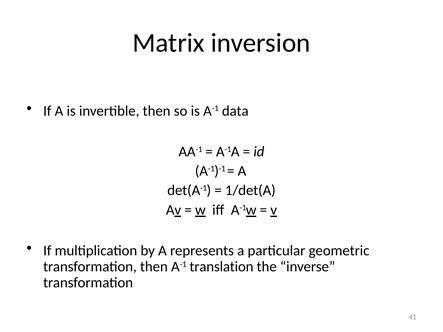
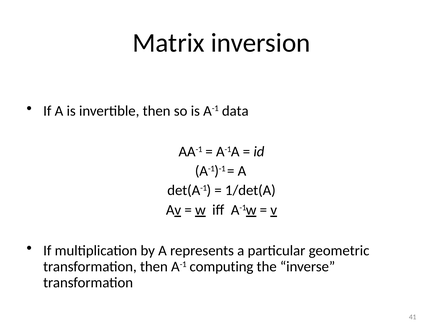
translation: translation -> computing (221, 267)
